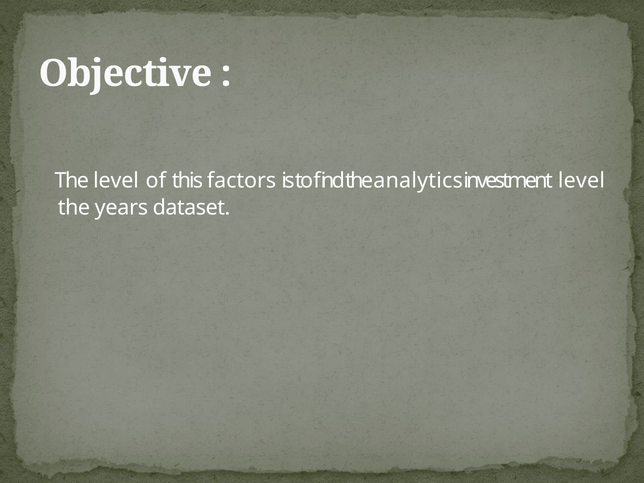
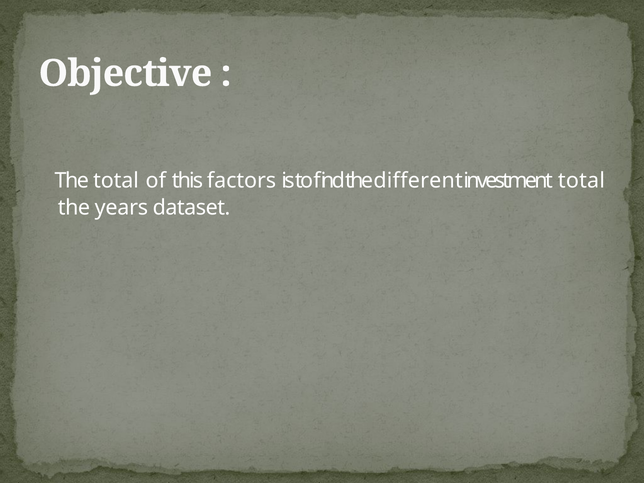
The level: level -> total (116, 181)
analytics: analytics -> different (418, 181)
investment level: level -> total (581, 181)
